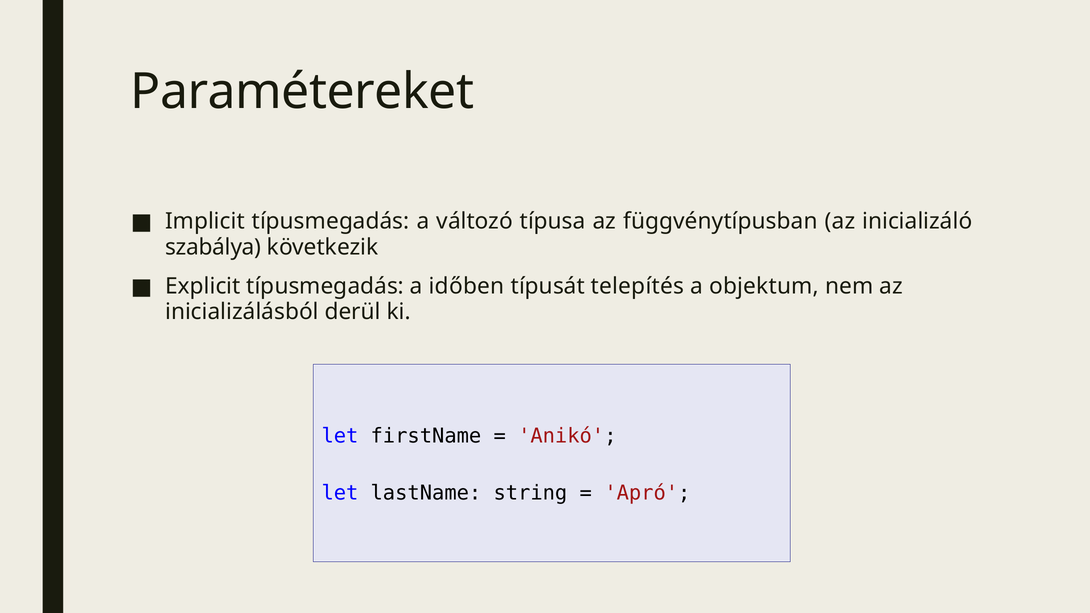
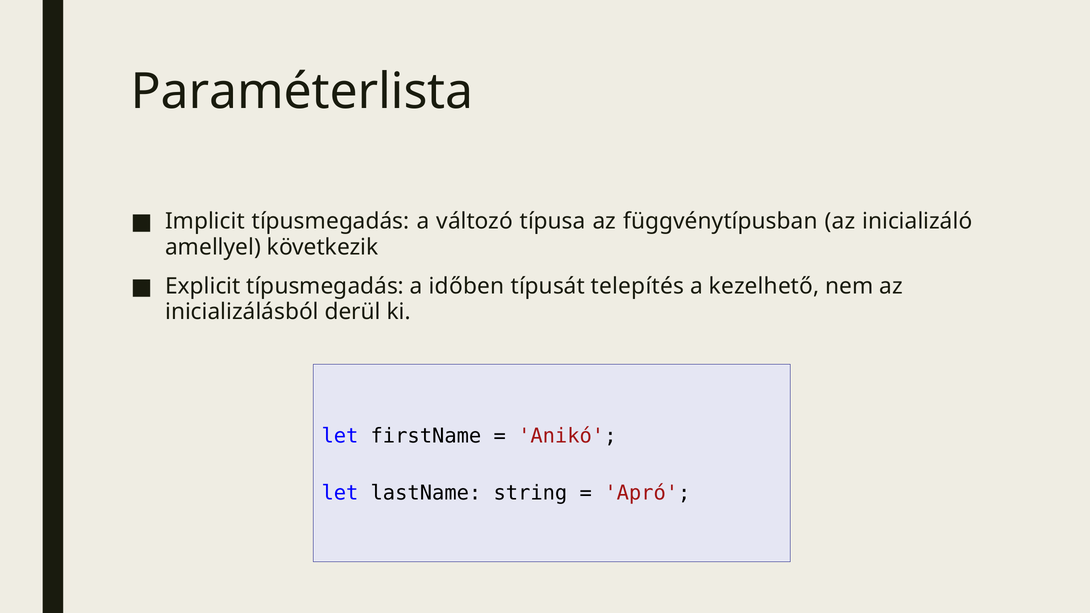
Paramétereket: Paramétereket -> Paraméterlista (302, 92)
szabálya: szabálya -> amellyel (213, 247)
objektum: objektum -> kezelhető (764, 286)
